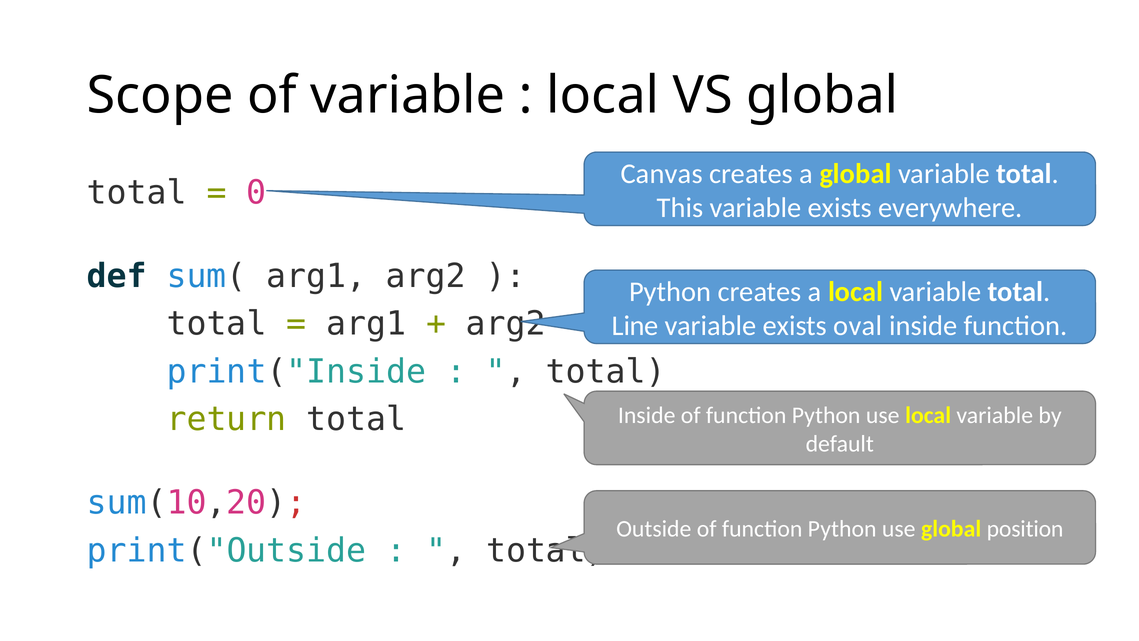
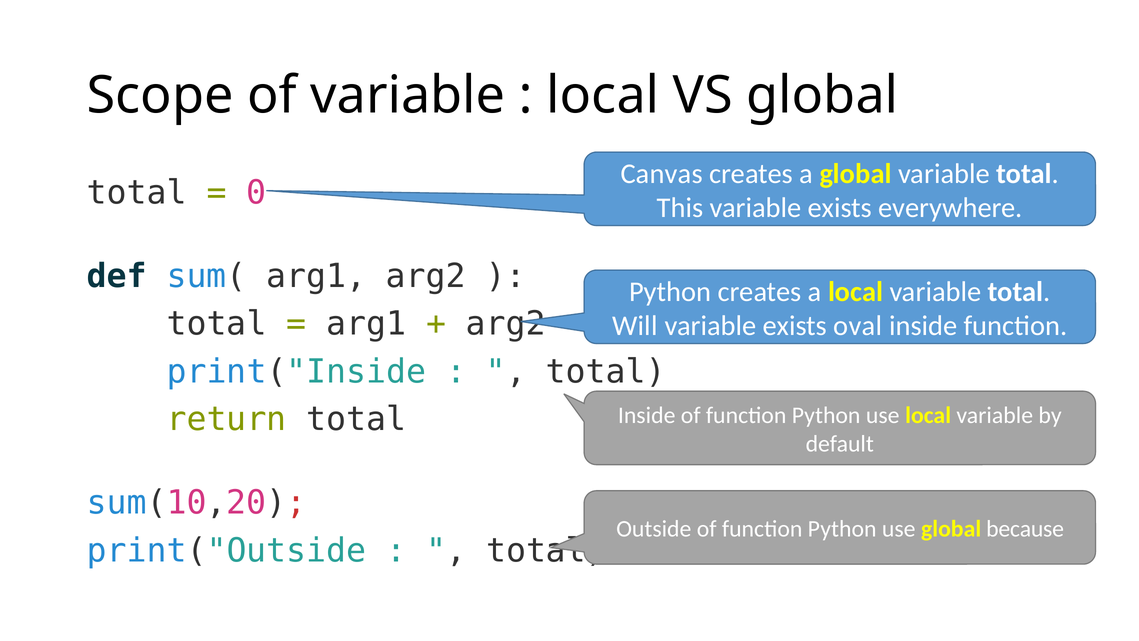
Line: Line -> Will (635, 326)
position: position -> because (1025, 529)
